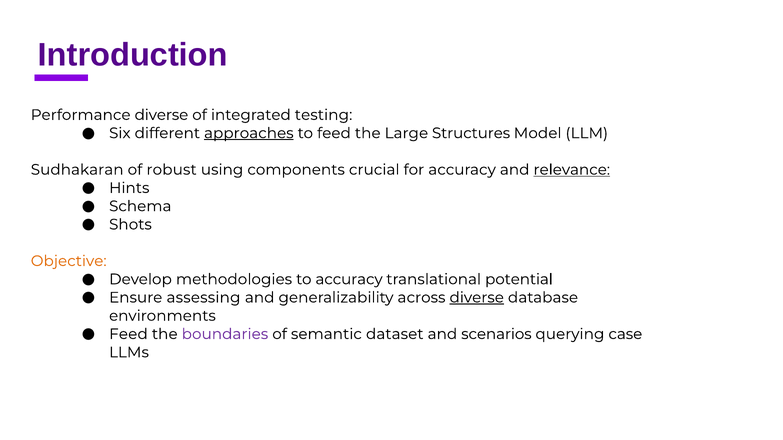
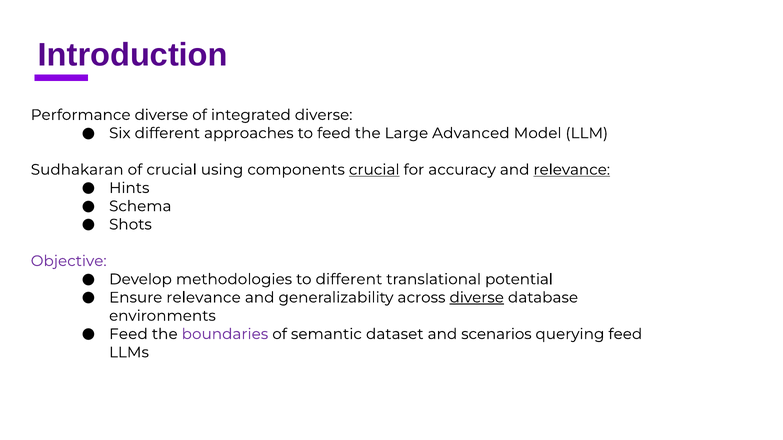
integrated testing: testing -> diverse (324, 115)
approaches underline: present -> none (249, 133)
Structures: Structures -> Advanced (471, 133)
of robust: robust -> crucial (172, 170)
crucial underline: none -> present (374, 170)
Objective colour: orange -> purple (69, 261)
to accuracy: accuracy -> different (349, 280)
Ensure assessing: assessing -> relevance (204, 298)
querying case: case -> feed (625, 334)
